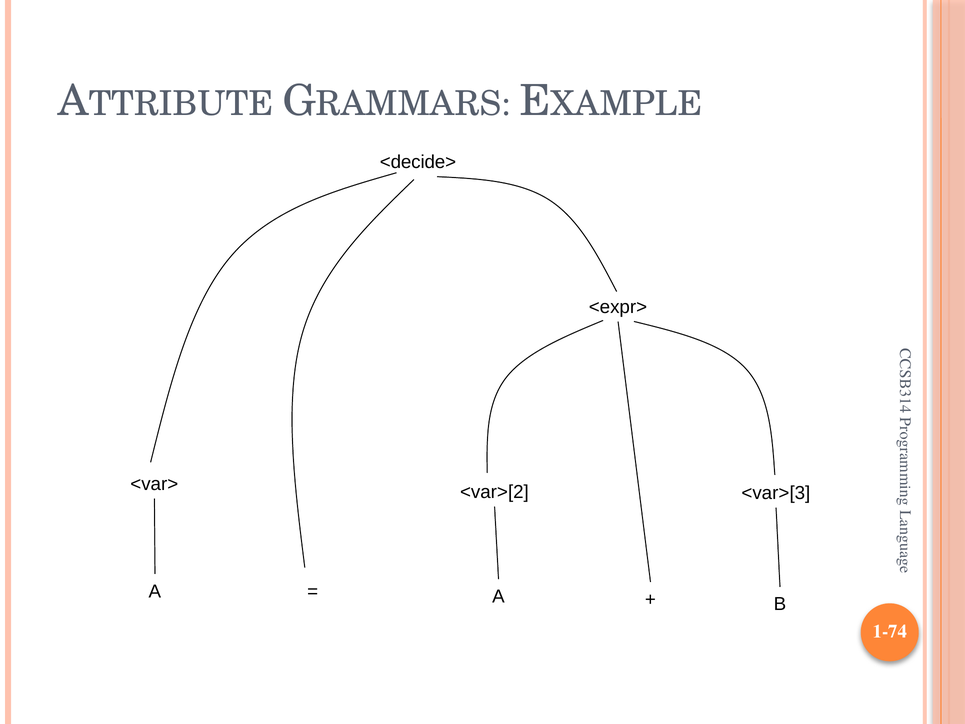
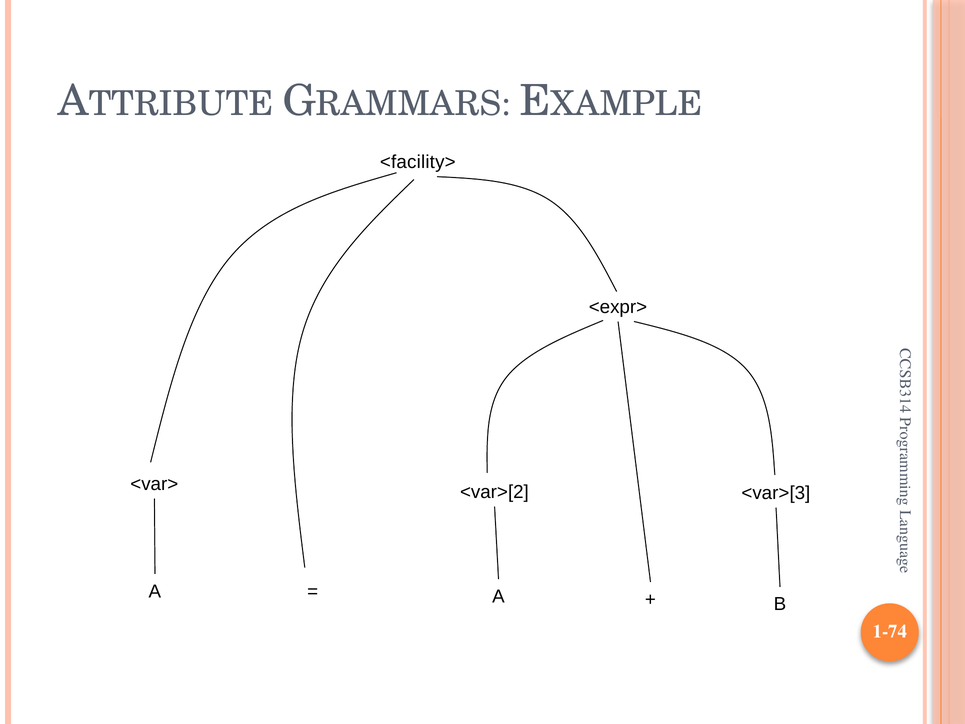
<decide>: <decide> -> <facility> (418, 162)
